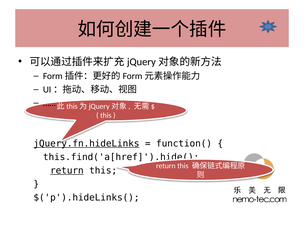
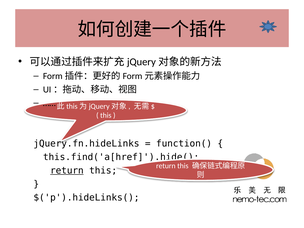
jQuery.fn.hideLinks underline: present -> none (86, 144)
